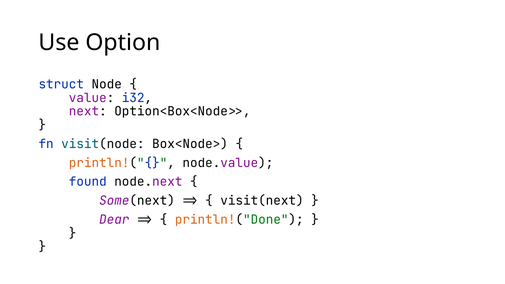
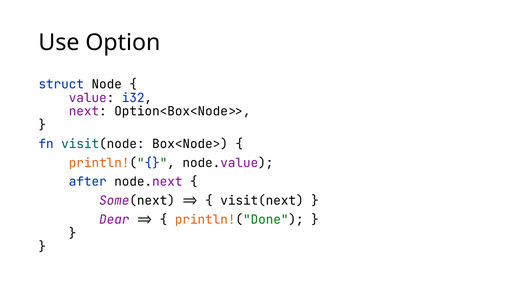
found: found -> after (88, 182)
